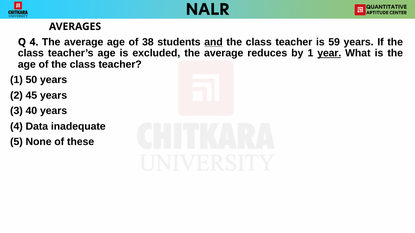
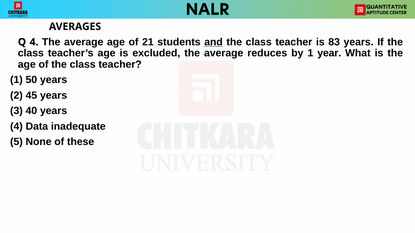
38: 38 -> 21 (148, 42)
59: 59 -> 83 (334, 42)
year underline: present -> none (329, 53)
